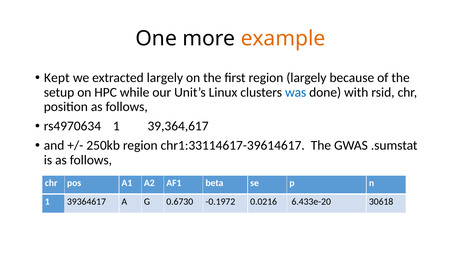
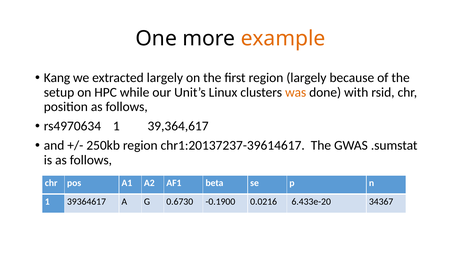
Kept: Kept -> Kang (57, 78)
was colour: blue -> orange (296, 92)
chr1:33114617-39614617: chr1:33114617-39614617 -> chr1:20137237-39614617 (233, 146)
-0.1972: -0.1972 -> -0.1900 (220, 202)
30618: 30618 -> 34367 (381, 202)
